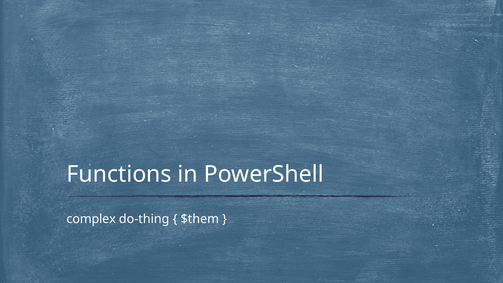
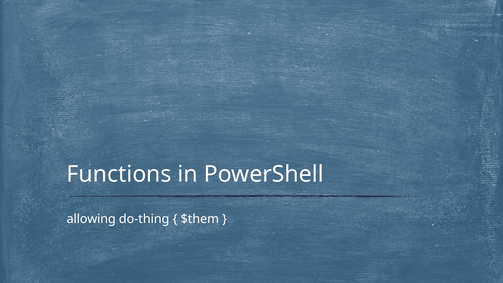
complex: complex -> allowing (91, 219)
